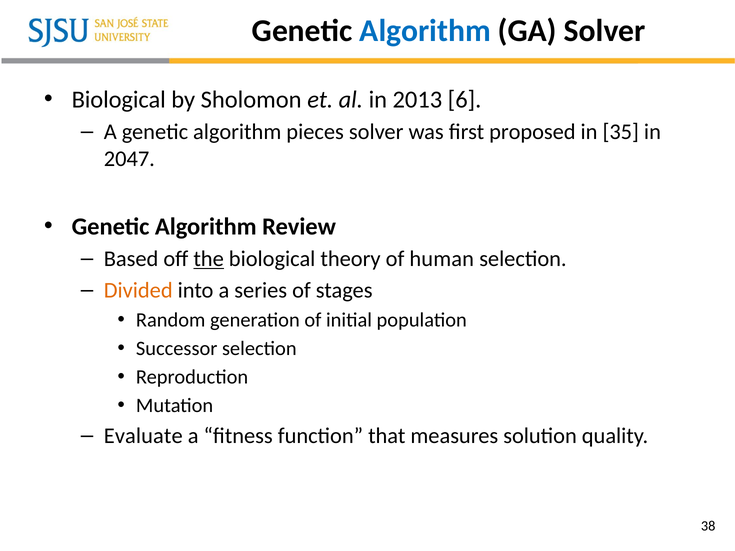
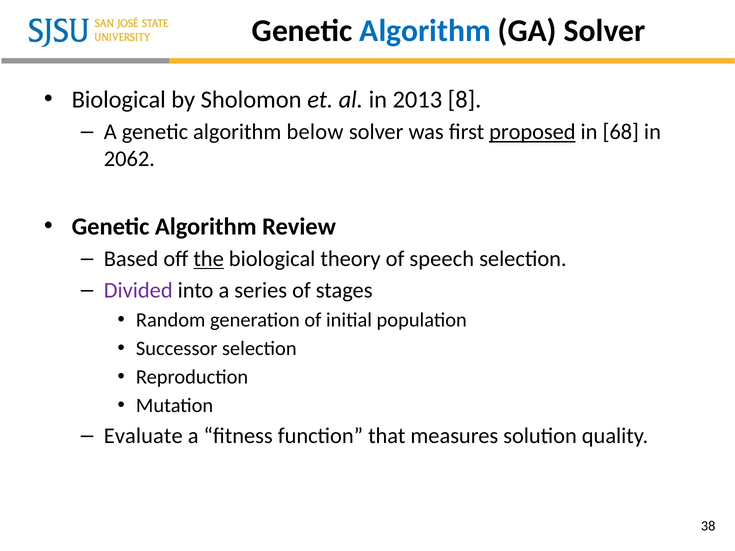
6: 6 -> 8 (465, 100)
pieces: pieces -> below (315, 132)
proposed underline: none -> present (532, 132)
35: 35 -> 68 (621, 132)
2047: 2047 -> 2062 (129, 159)
human: human -> speech (442, 259)
Divided colour: orange -> purple (138, 290)
